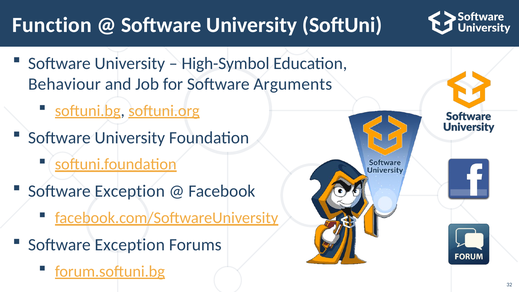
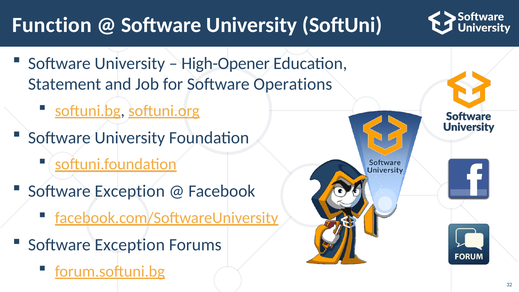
High-Symbol: High-Symbol -> High-Opener (226, 63)
Behaviour: Behaviour -> Statement (65, 84)
Arguments: Arguments -> Operations (293, 84)
